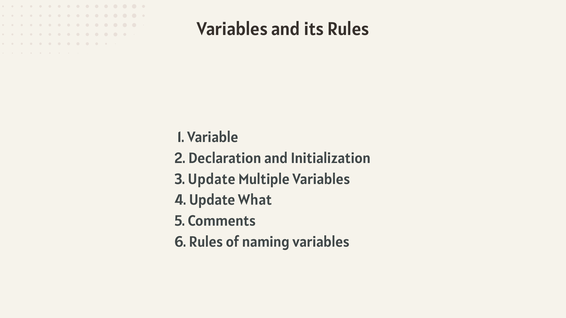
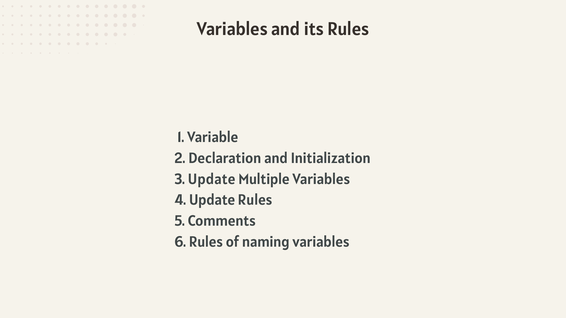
Update What: What -> Rules (255, 200)
